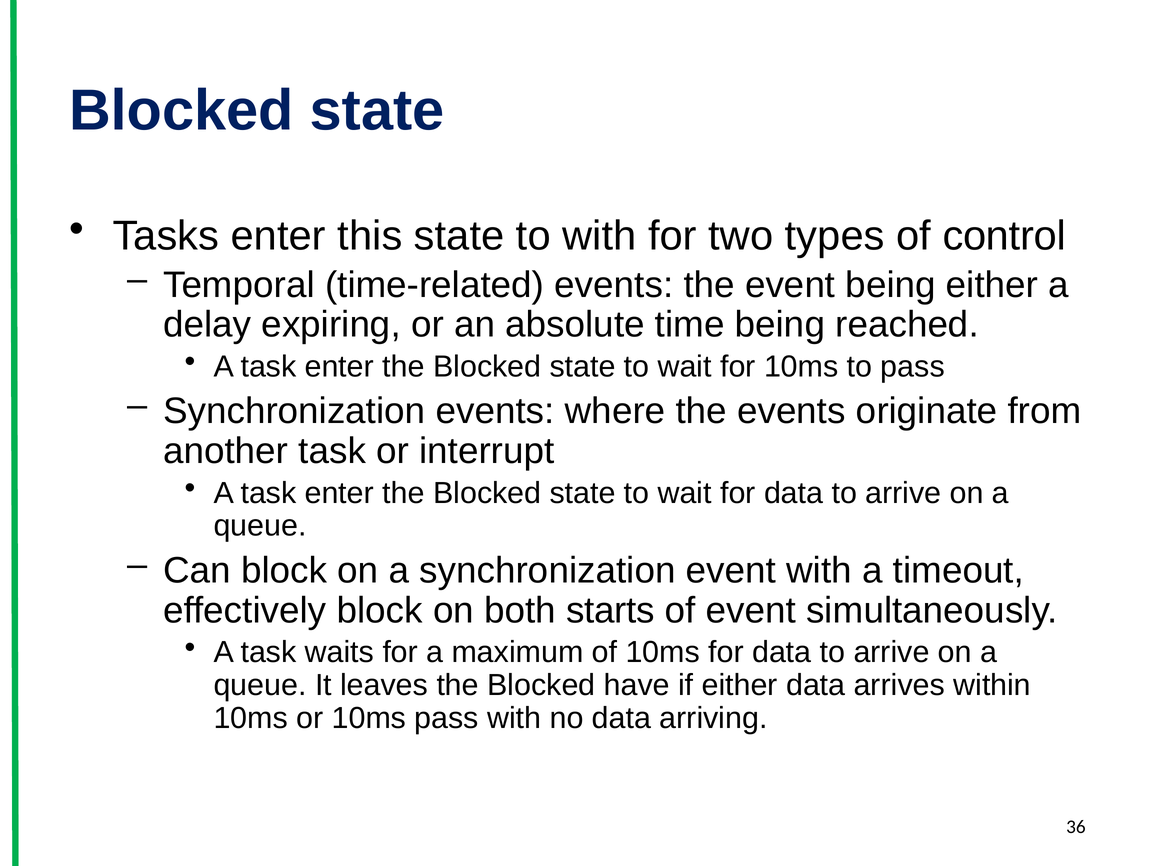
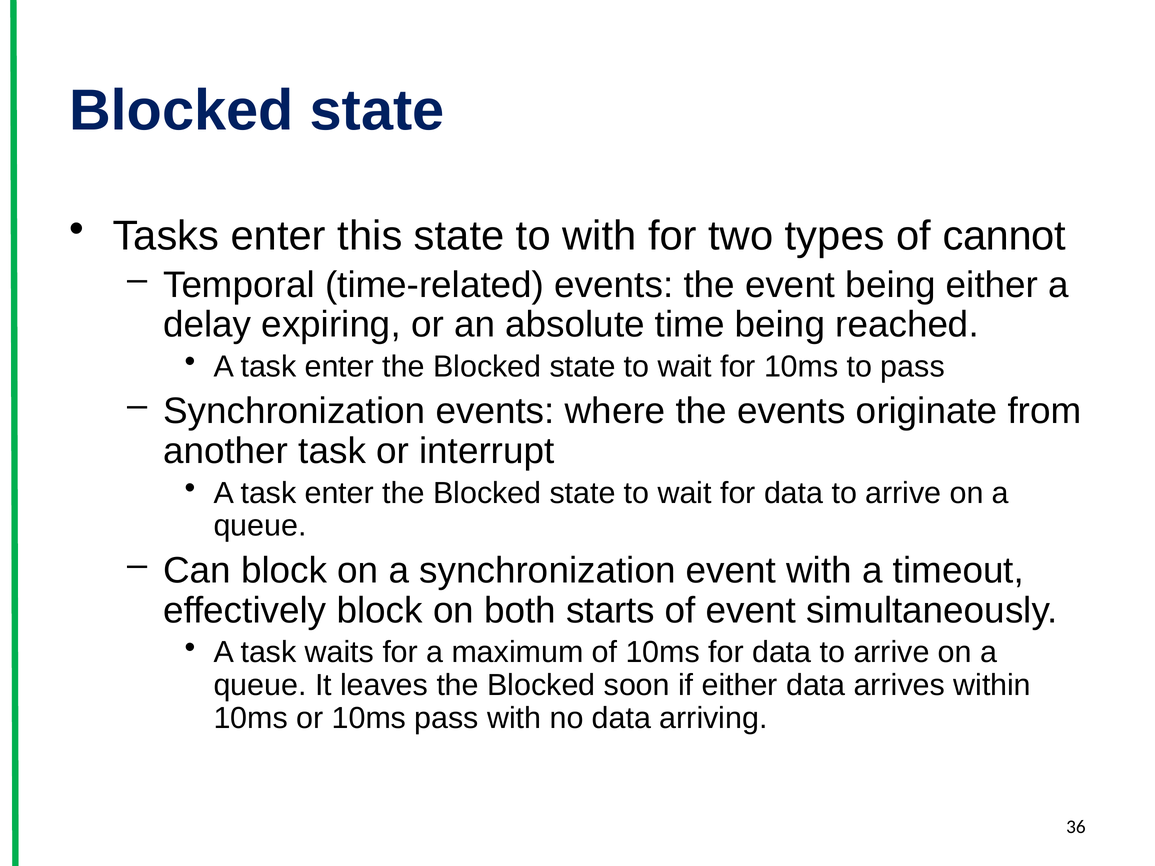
control: control -> cannot (1004, 236)
have: have -> soon (637, 685)
